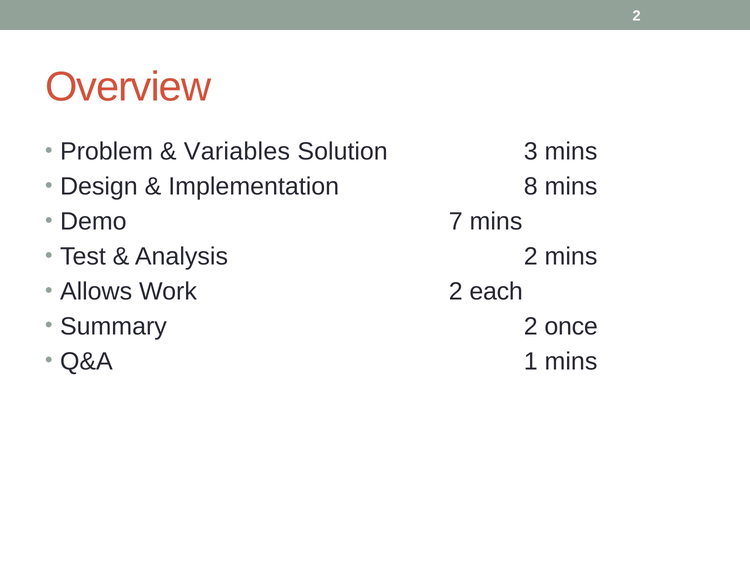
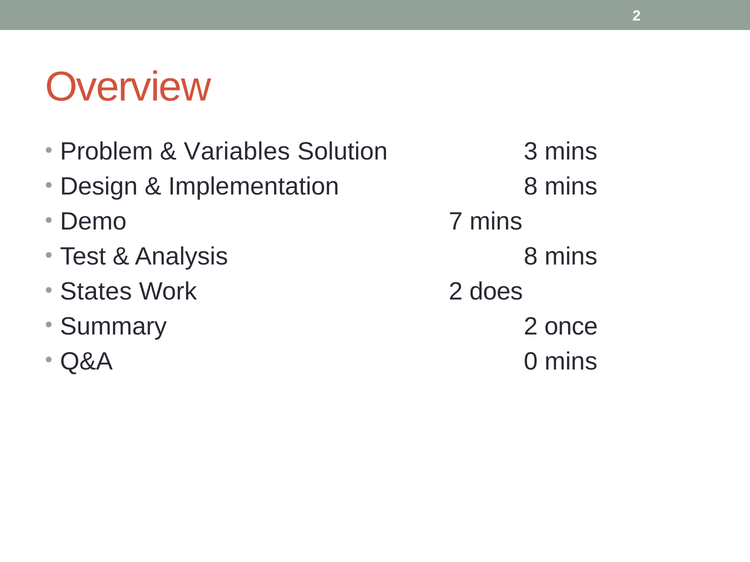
Analysis 2: 2 -> 8 (531, 257)
Allows: Allows -> States (96, 292)
each: each -> does (496, 292)
1: 1 -> 0 (531, 362)
